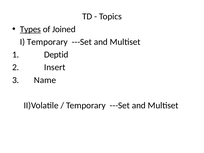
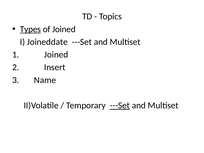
I Temporary: Temporary -> Joineddate (47, 42)
Deptid: Deptid -> Joined (56, 55)
---Set underline: none -> present (120, 105)
